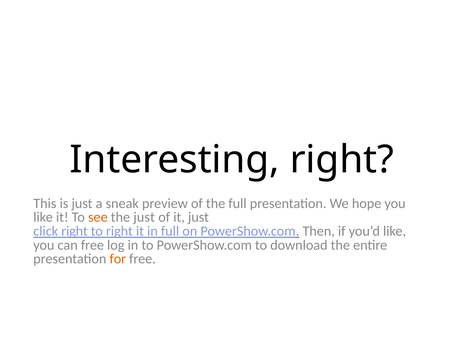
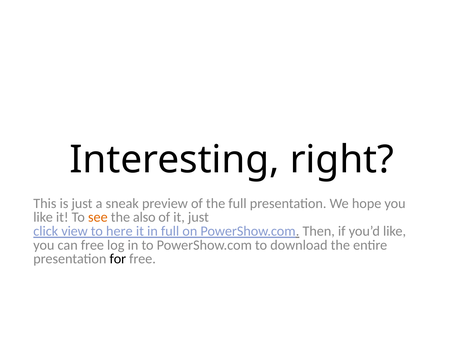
the just: just -> also (144, 217)
click right: right -> view (75, 231)
to right: right -> here (119, 231)
for colour: orange -> black (118, 259)
